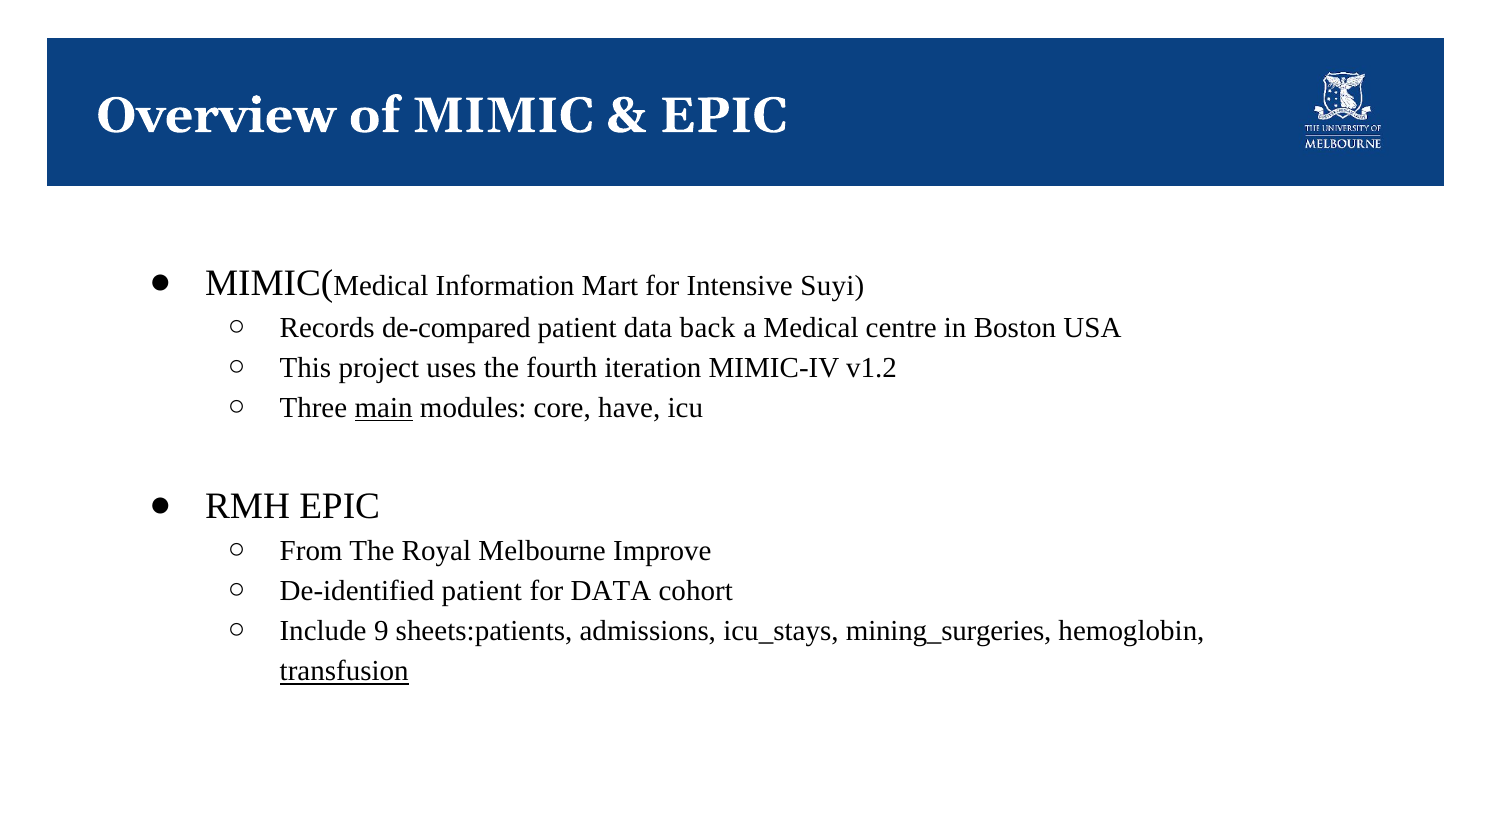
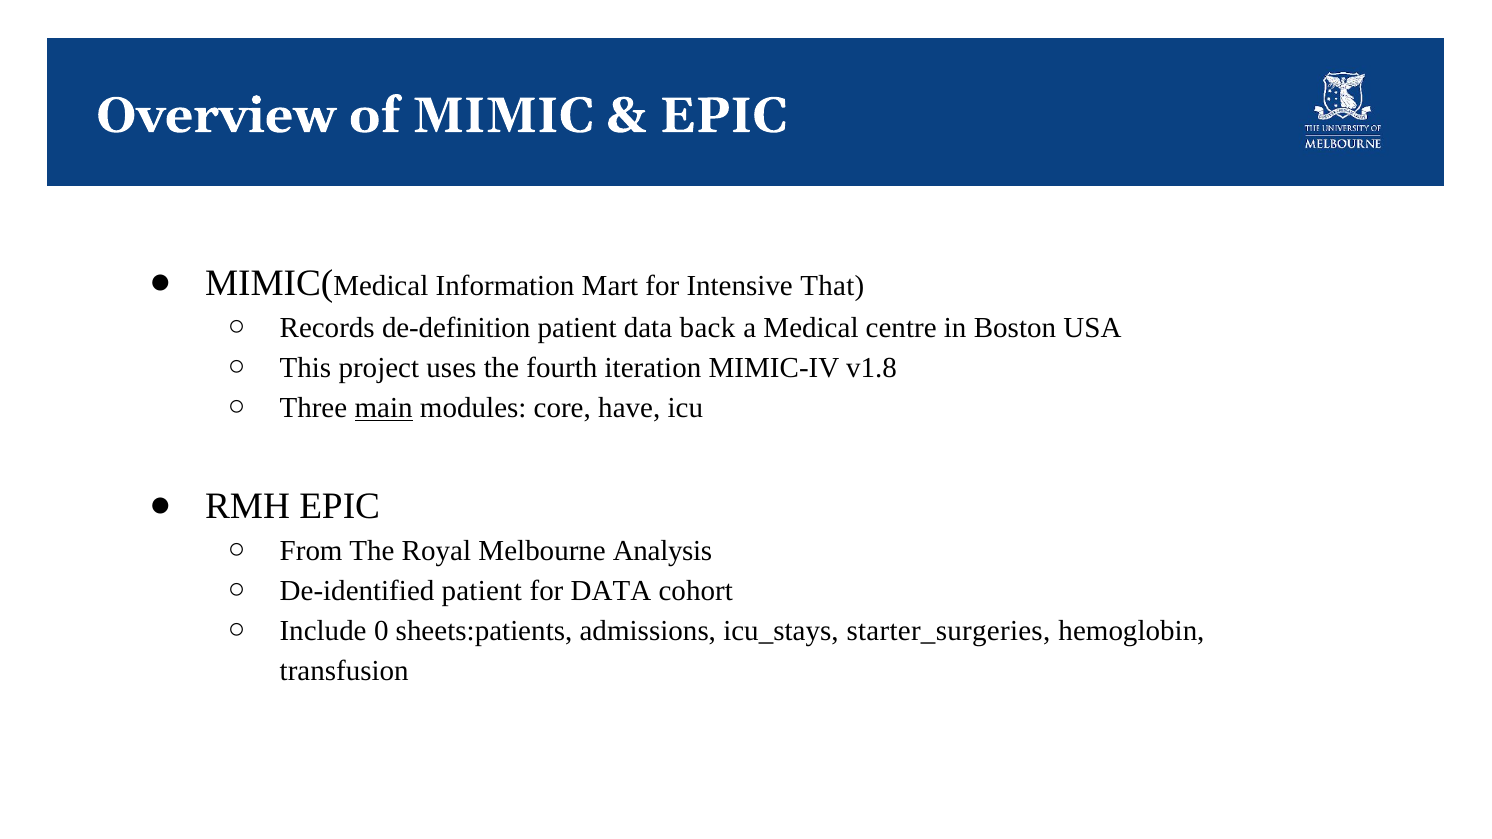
Suyi: Suyi -> That (832, 286)
de-compared: de-compared -> de-definition (456, 328)
v1.2: v1.2 -> v1.8 (872, 368)
Improve: Improve -> Analysis (663, 551)
9: 9 -> 0 (381, 632)
mining_surgeries: mining_surgeries -> starter_surgeries (948, 632)
transfusion underline: present -> none (344, 672)
